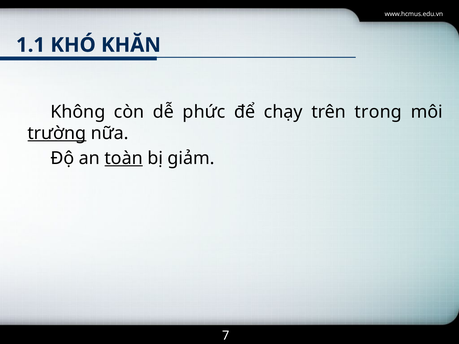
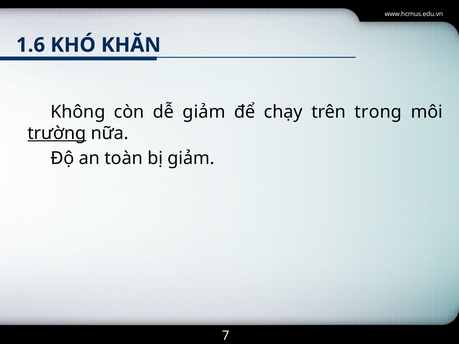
1.1: 1.1 -> 1.6 (31, 45)
dễ phức: phức -> giảm (204, 112)
toàn underline: present -> none (124, 158)
